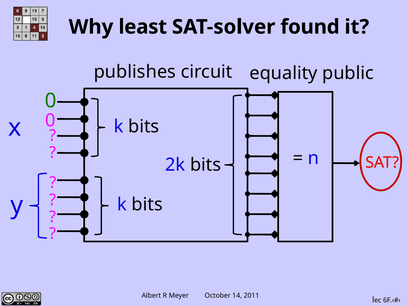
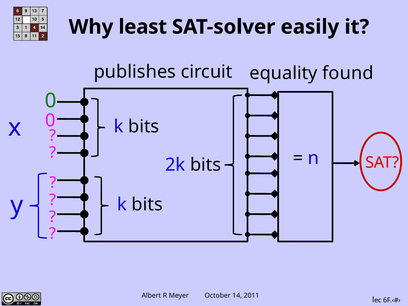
found: found -> easily (310, 27)
public: public -> found (348, 73)
